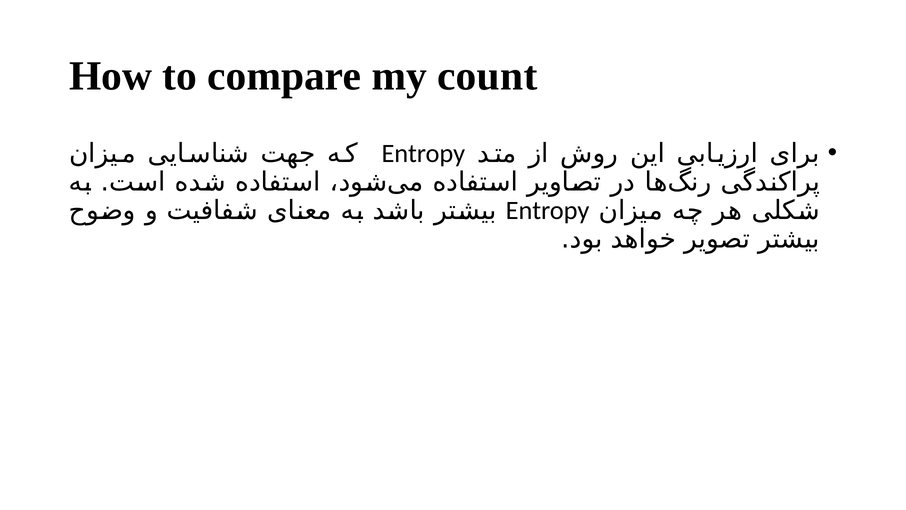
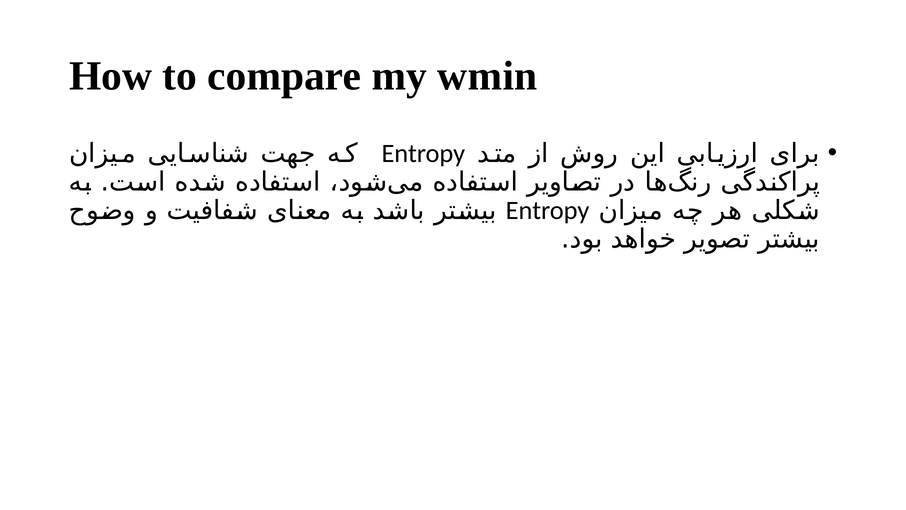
count: count -> wmin (487, 76)
